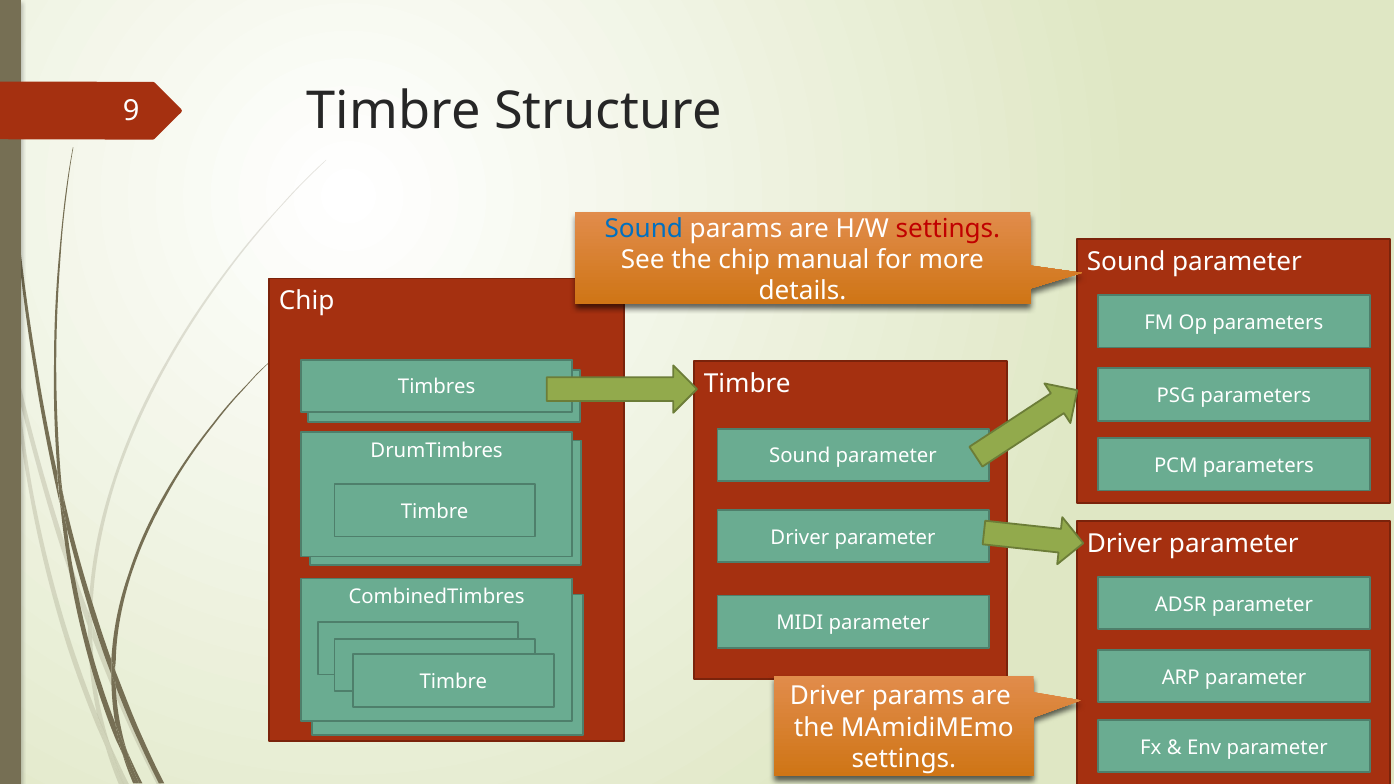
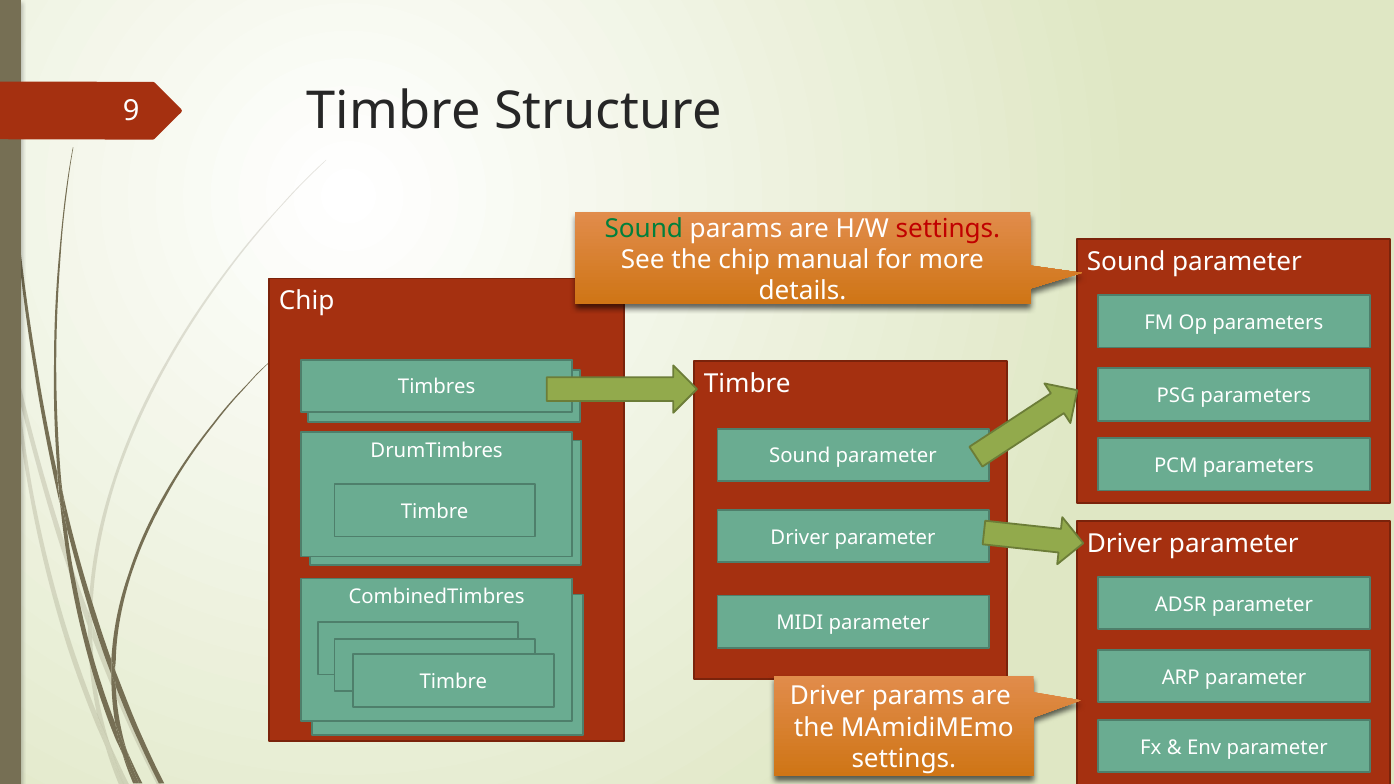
Sound colour: blue -> green (644, 228)
